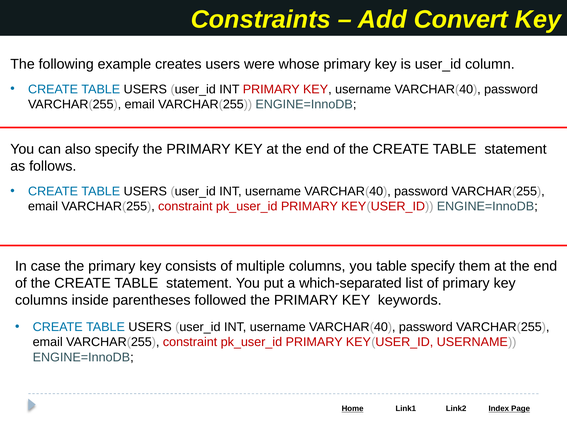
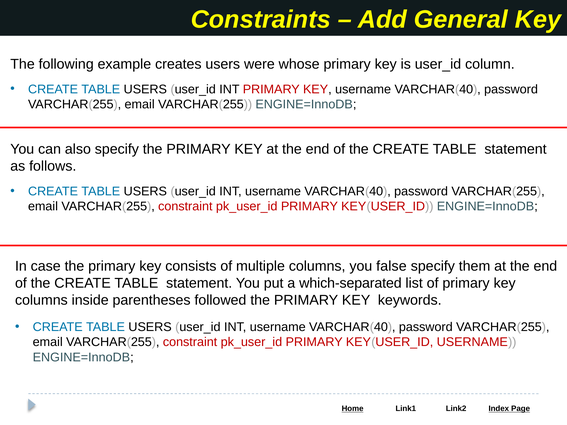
Convert: Convert -> General (461, 20)
you table: table -> false (391, 266)
